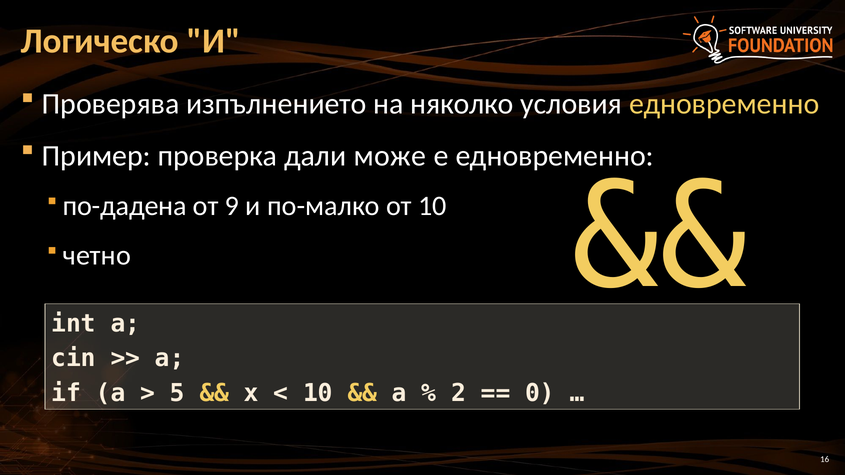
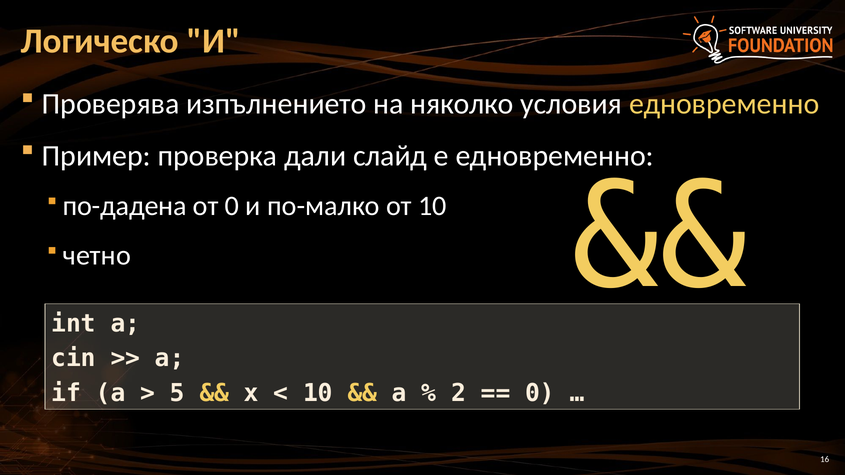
може: може -> слайд (390, 156)
от 9: 9 -> 0 (232, 206)
